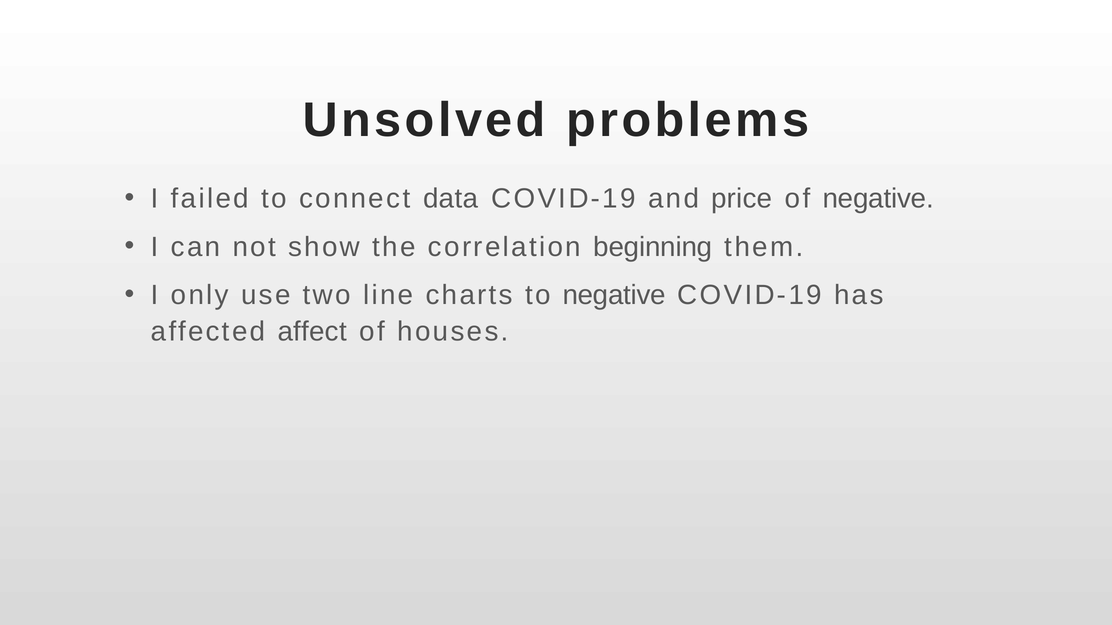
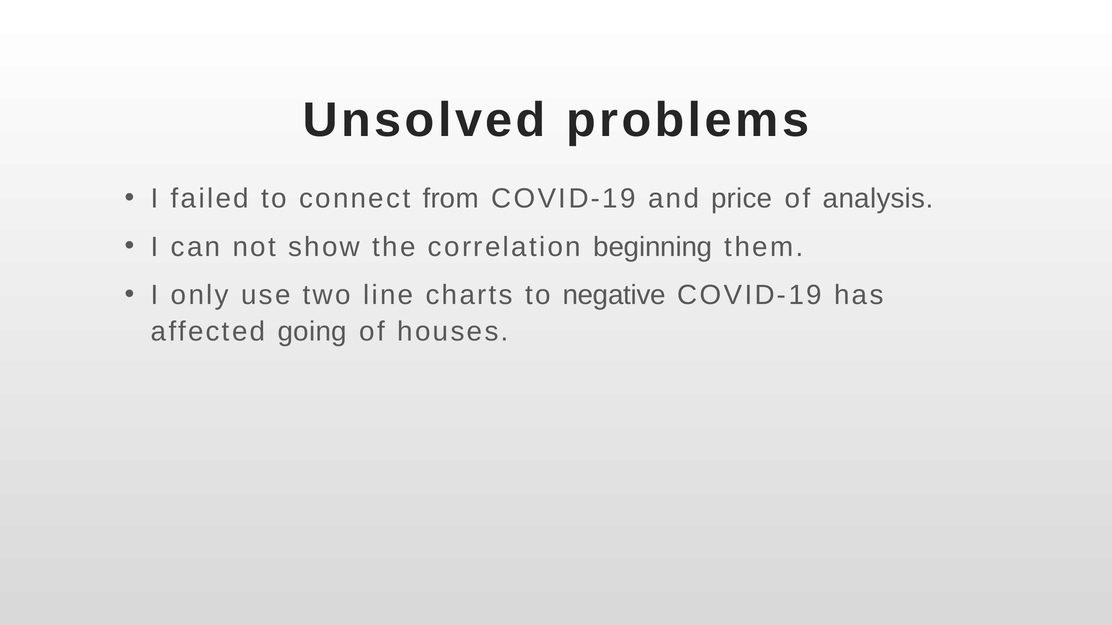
data: data -> from (451, 199)
of negative: negative -> analysis (878, 199)
affect: affect -> going (312, 332)
